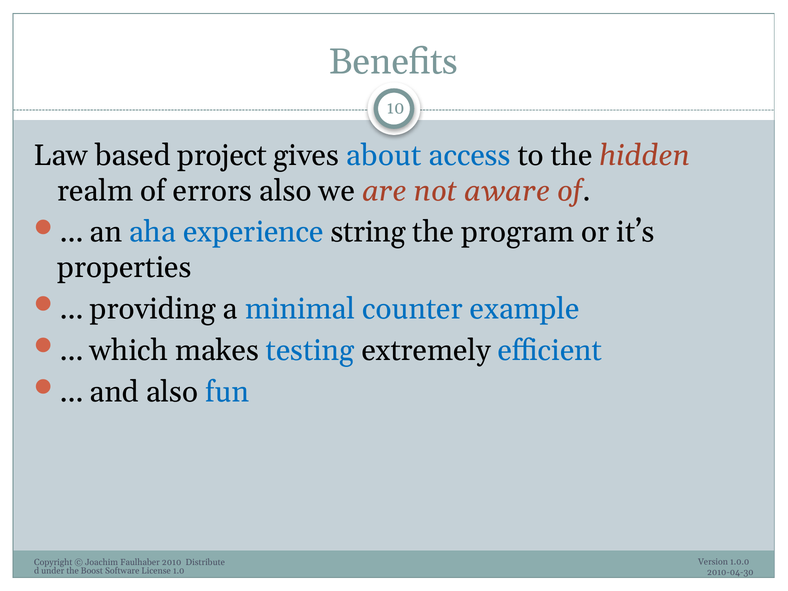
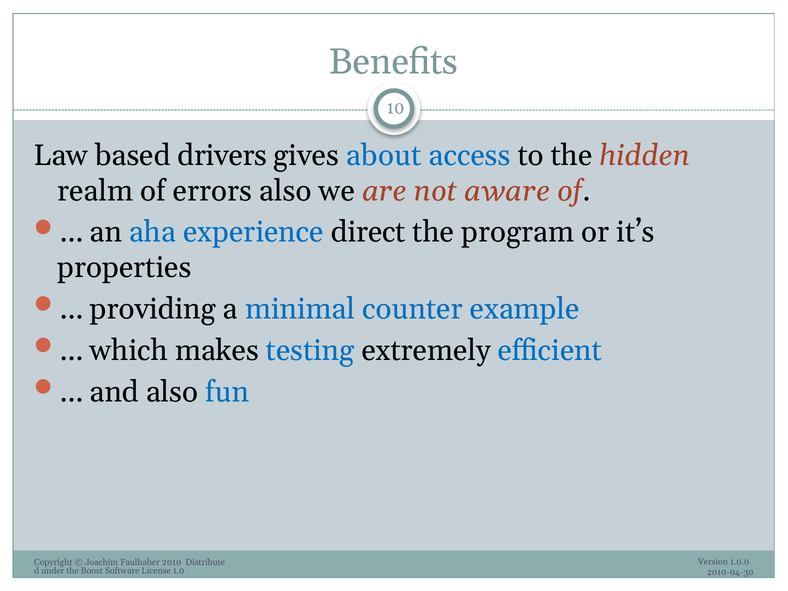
project: project -> drivers (222, 155)
string: string -> direct (368, 232)
